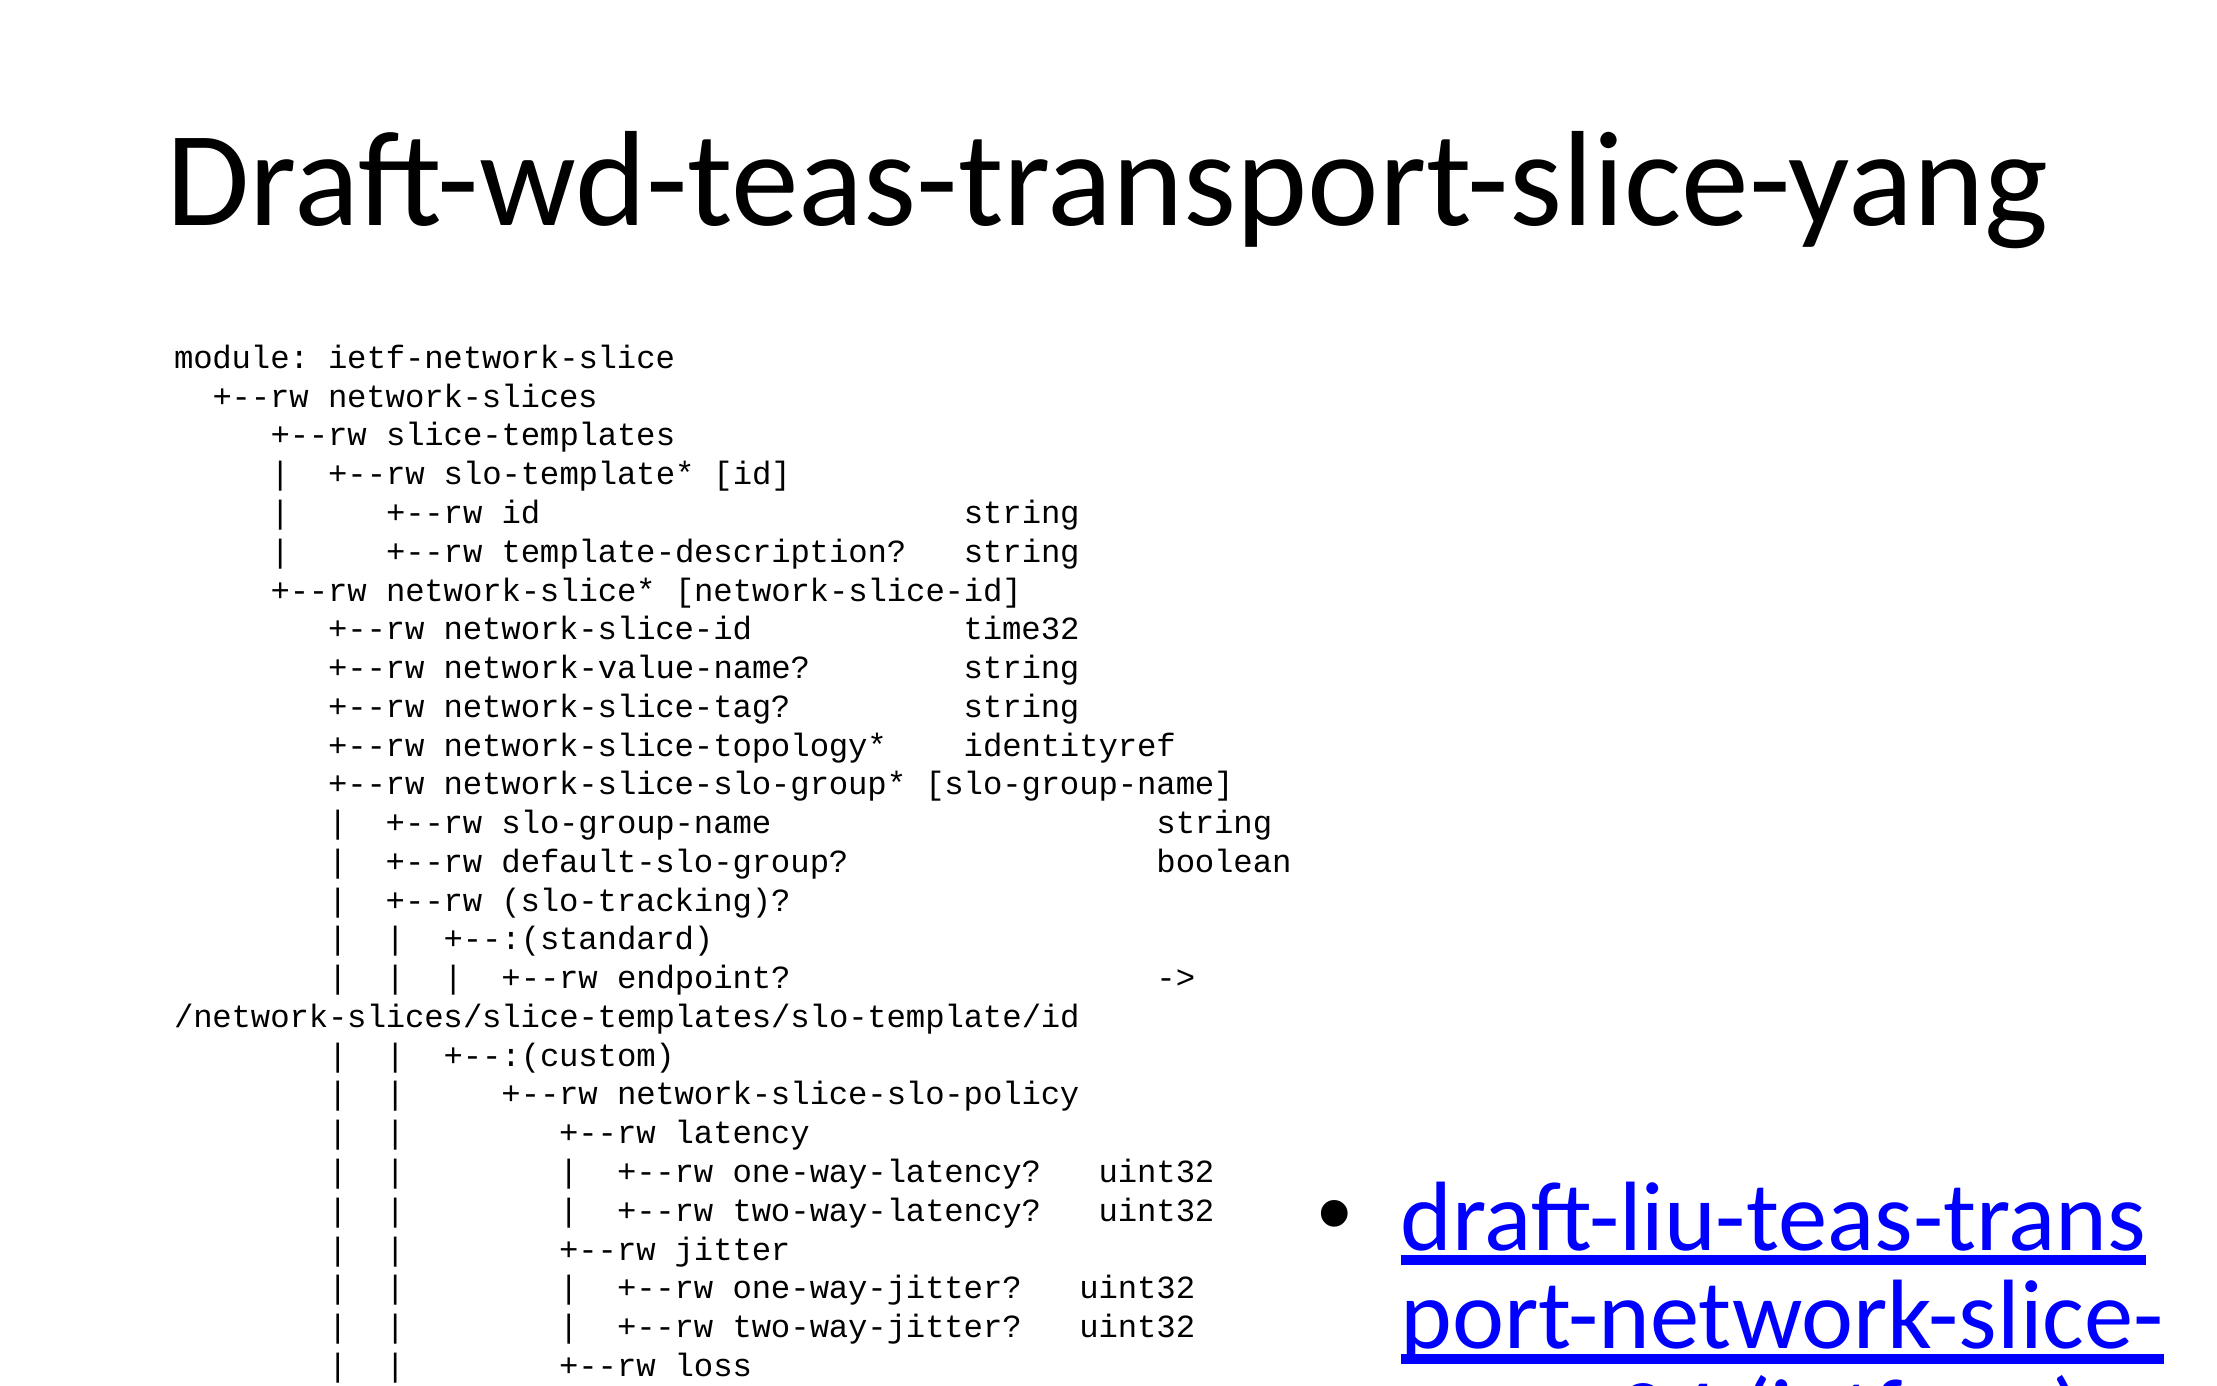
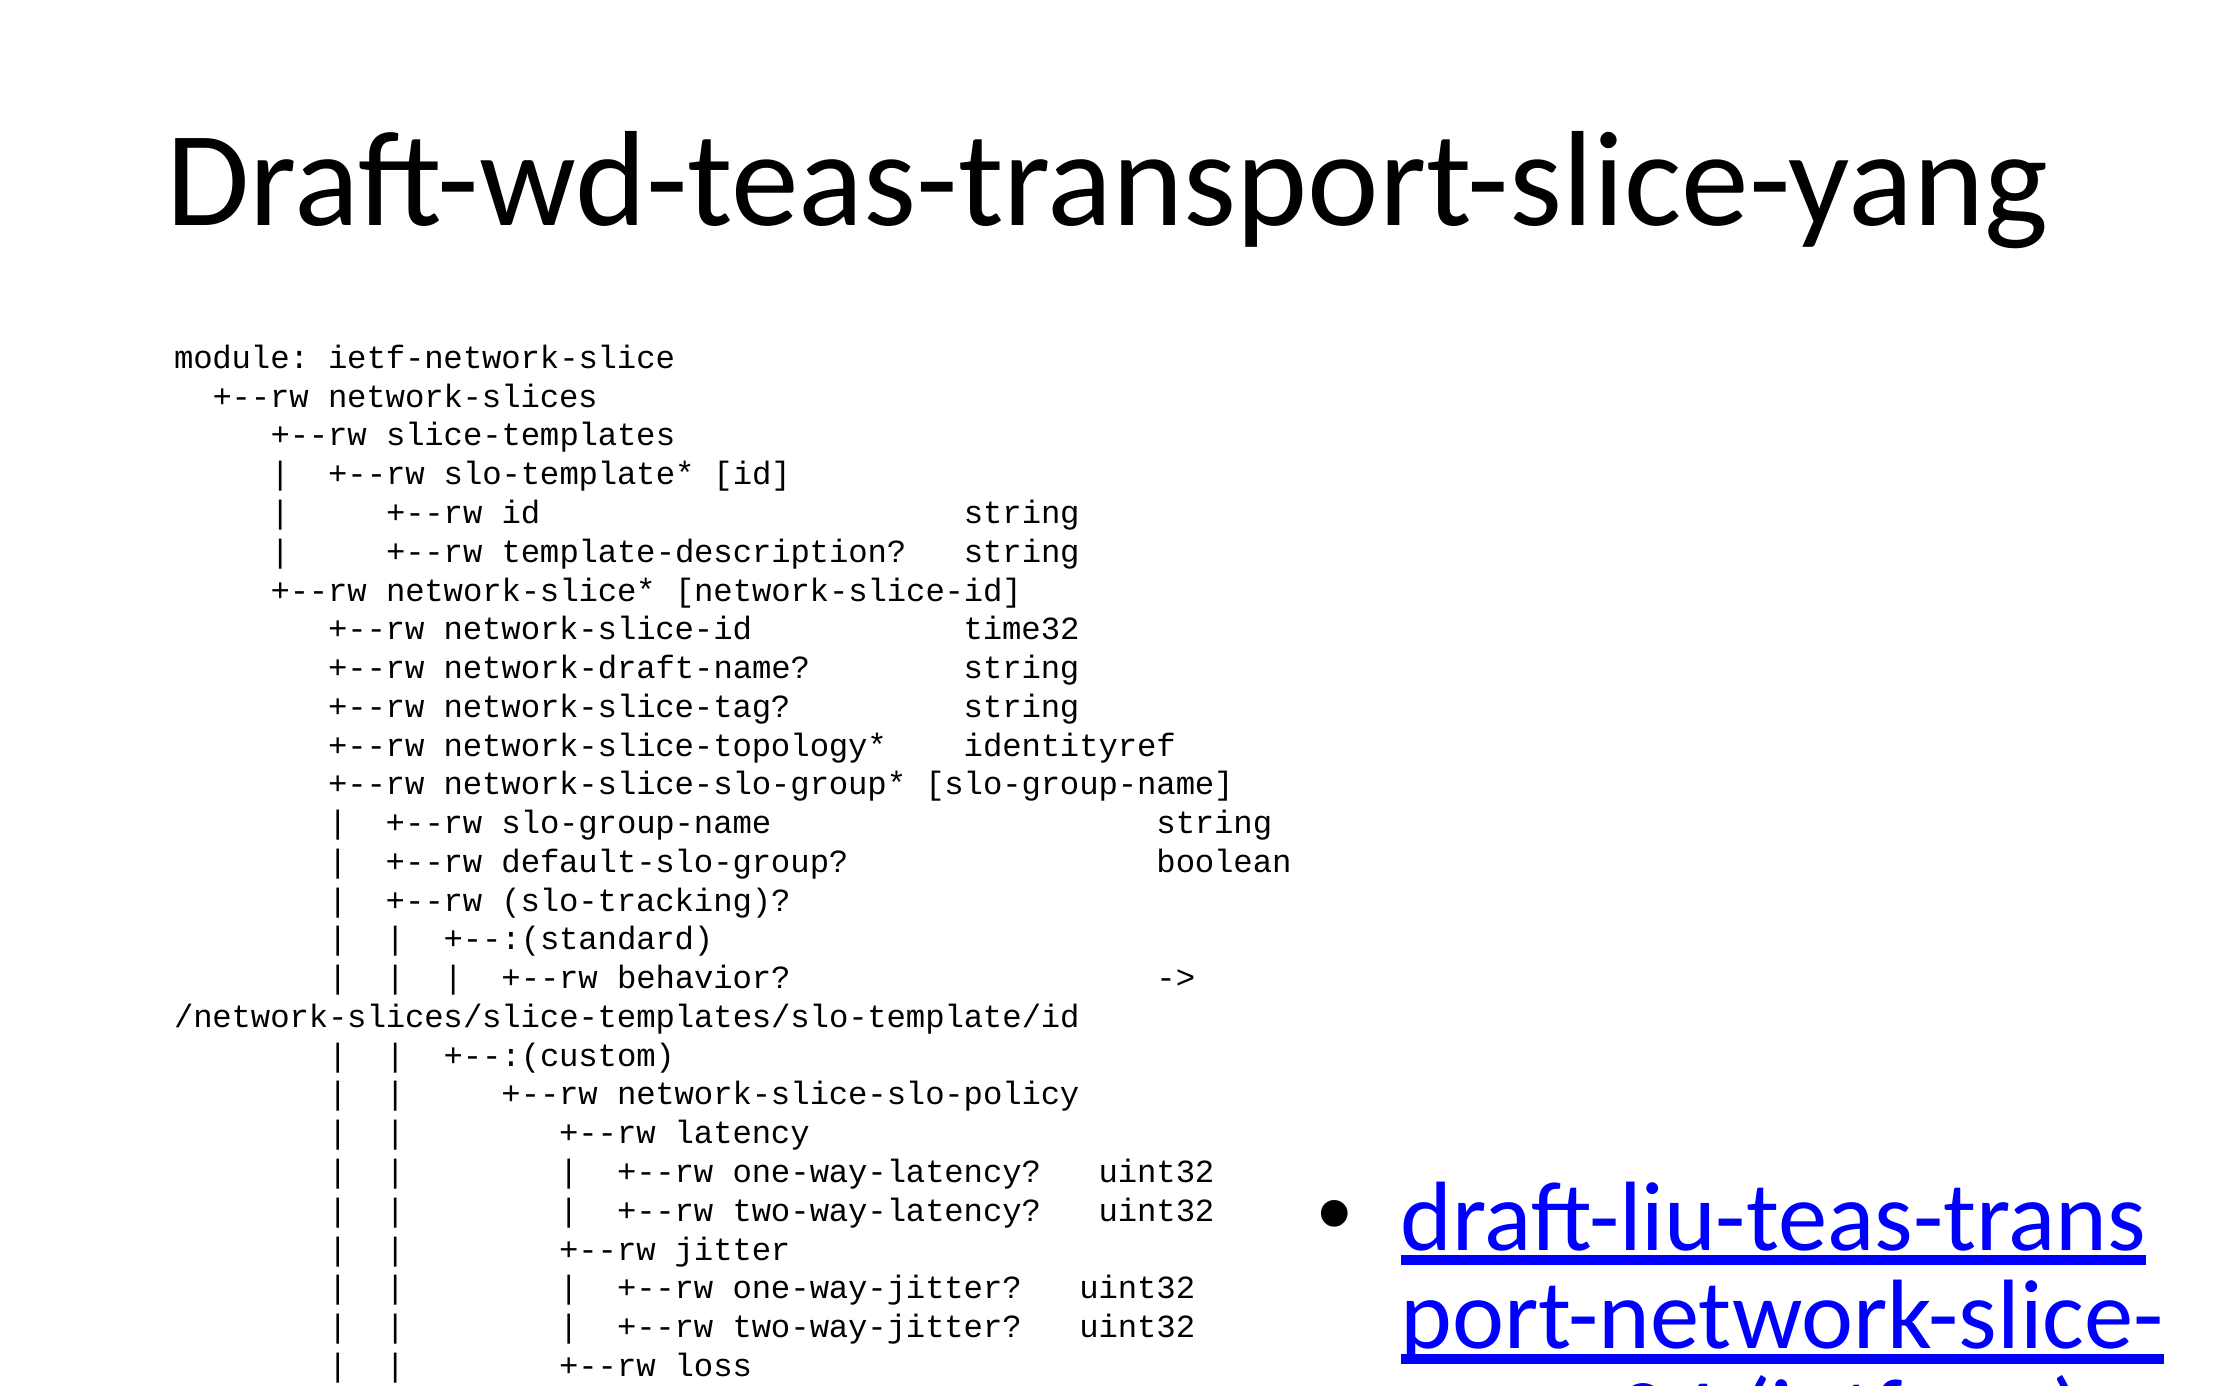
network-value-name: network-value-name -> network-draft-name (627, 668)
endpoint: endpoint -> behavior (704, 978)
